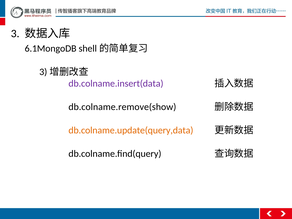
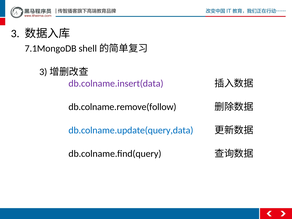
6.1MongoDB: 6.1MongoDB -> 7.1MongoDB (51, 48)
db.colname.remove(show: db.colname.remove(show -> db.colname.remove(follow (122, 107)
db.colname.update(query,data colour: orange -> blue (131, 130)
